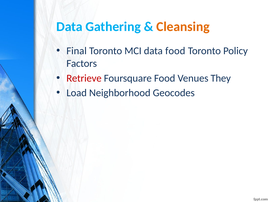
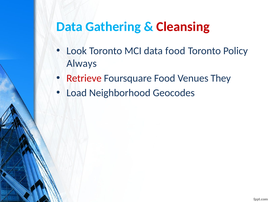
Cleansing colour: orange -> red (183, 27)
Final: Final -> Look (77, 51)
Factors: Factors -> Always (82, 63)
